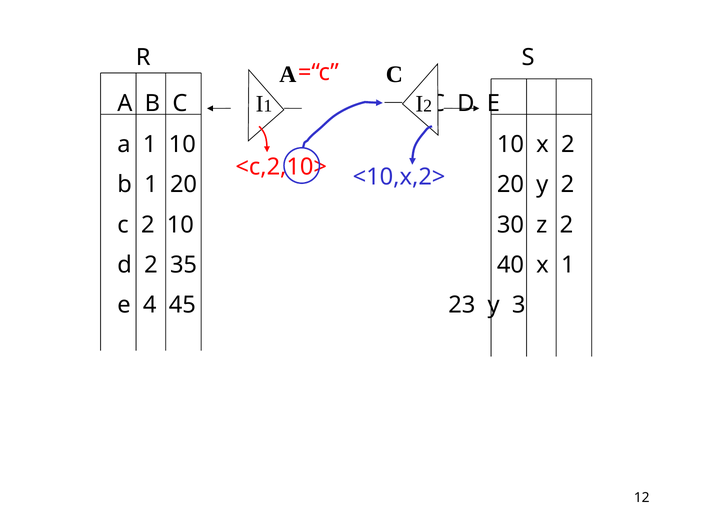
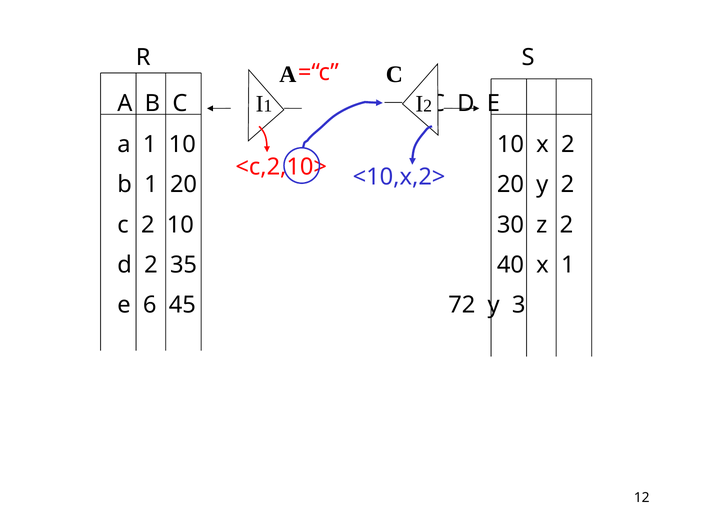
4: 4 -> 6 (150, 305)
23: 23 -> 72 (462, 305)
